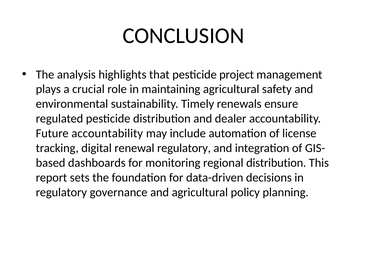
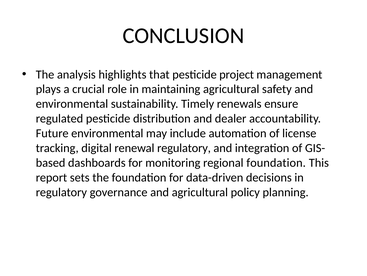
Future accountability: accountability -> environmental (107, 133)
regional distribution: distribution -> foundation (276, 162)
